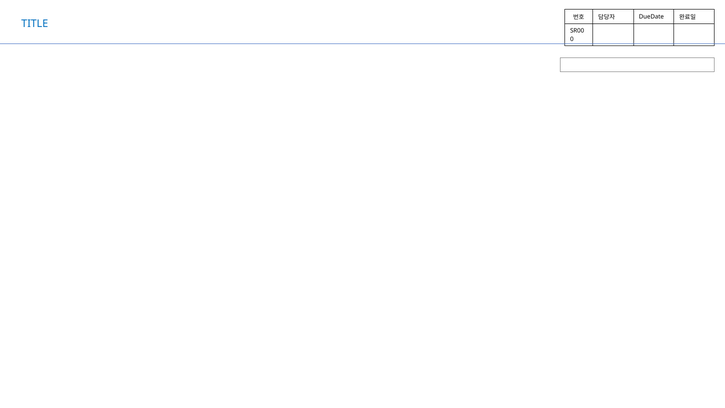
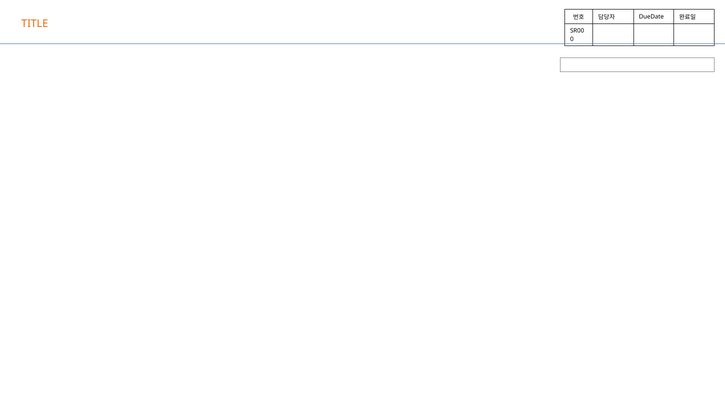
TITLE colour: blue -> orange (35, 24)
